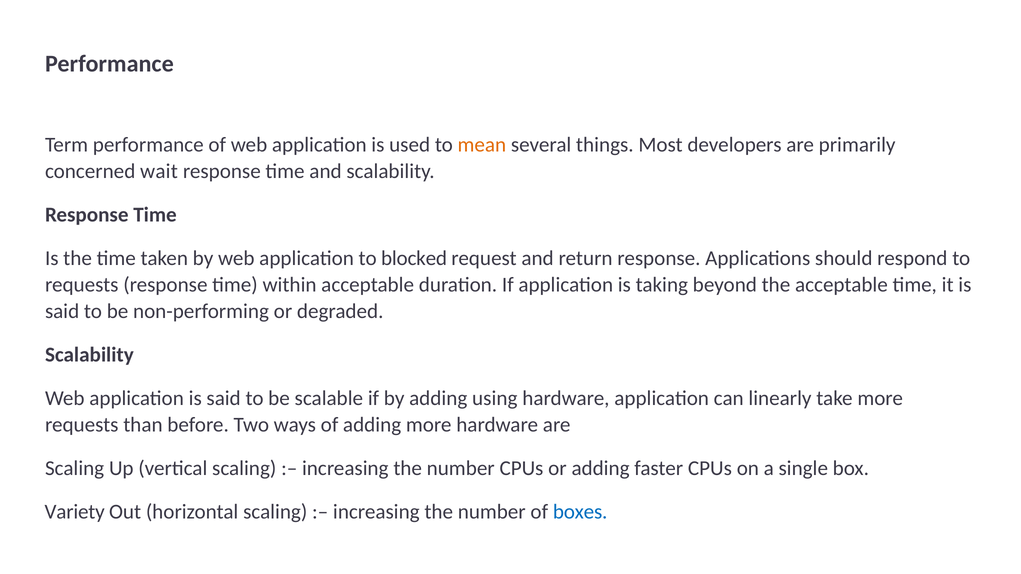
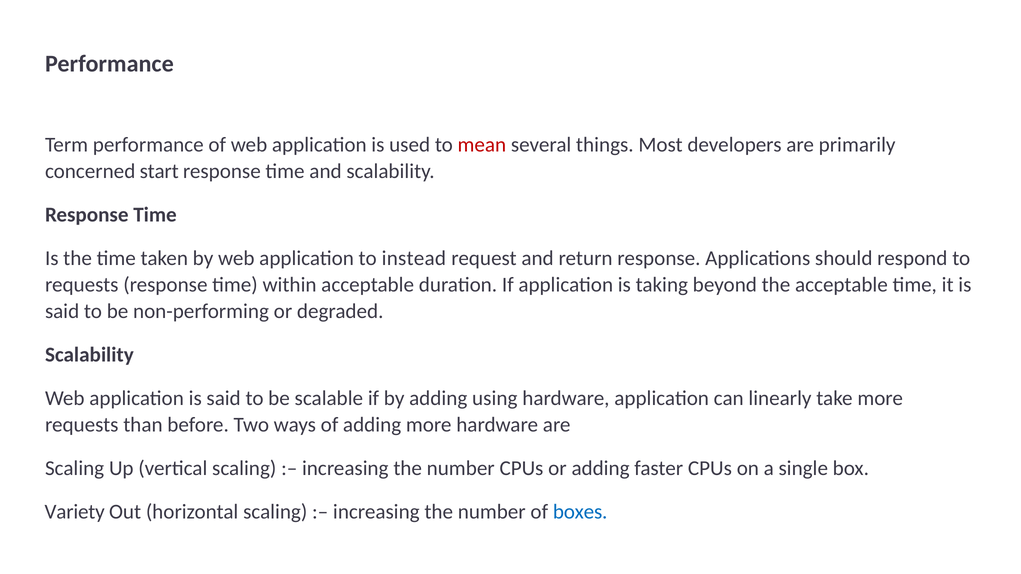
mean colour: orange -> red (482, 145)
wait: wait -> start (159, 171)
blocked: blocked -> instead (414, 258)
